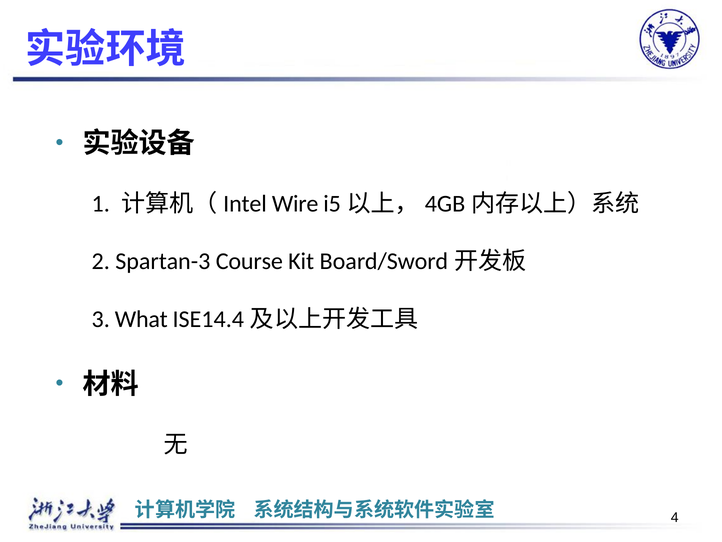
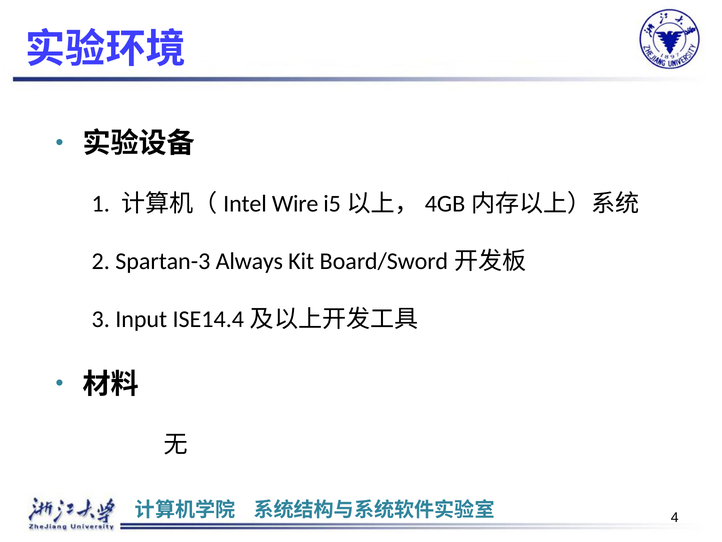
Course: Course -> Always (249, 261)
What: What -> Input (141, 319)
